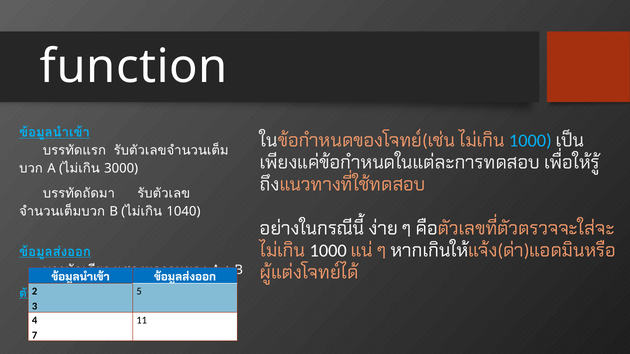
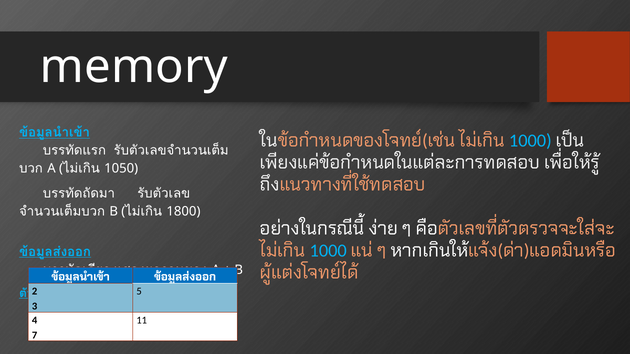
function: function -> memory (134, 67)
3000: 3000 -> 1050 (121, 169)
1040: 1040 -> 1800 (183, 212)
1000 colour: white -> light blue (328, 251)
